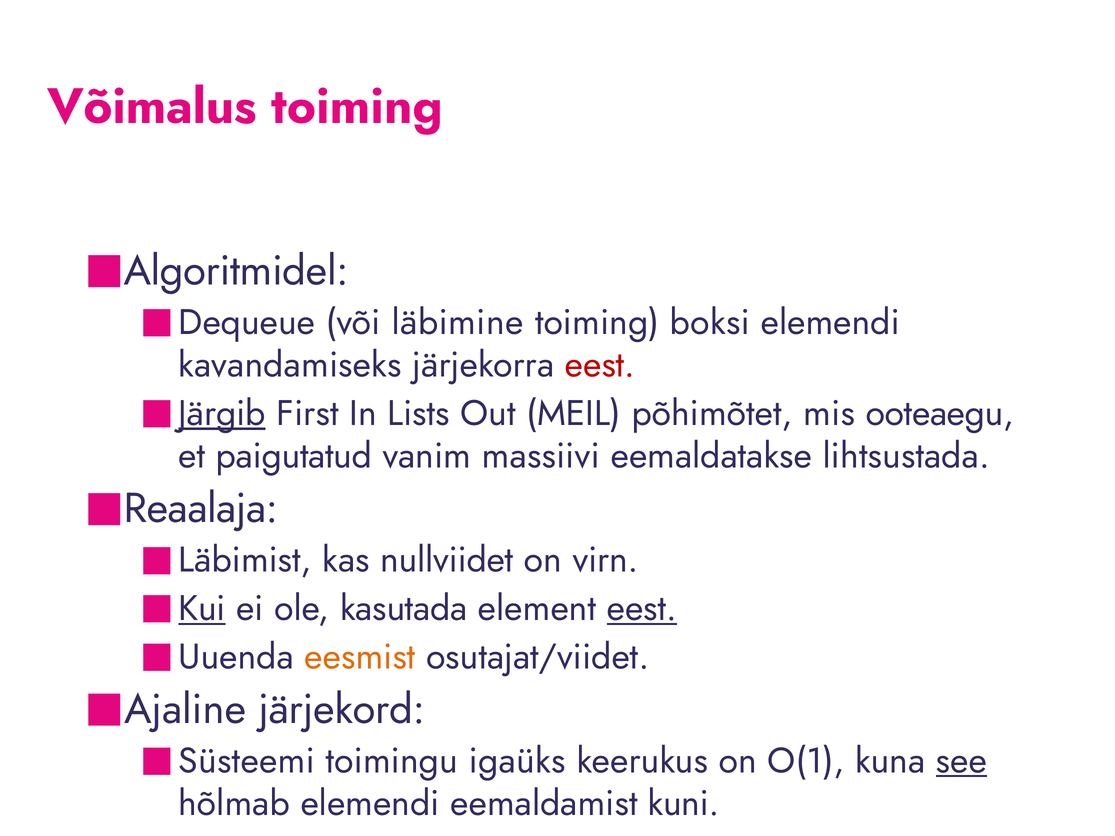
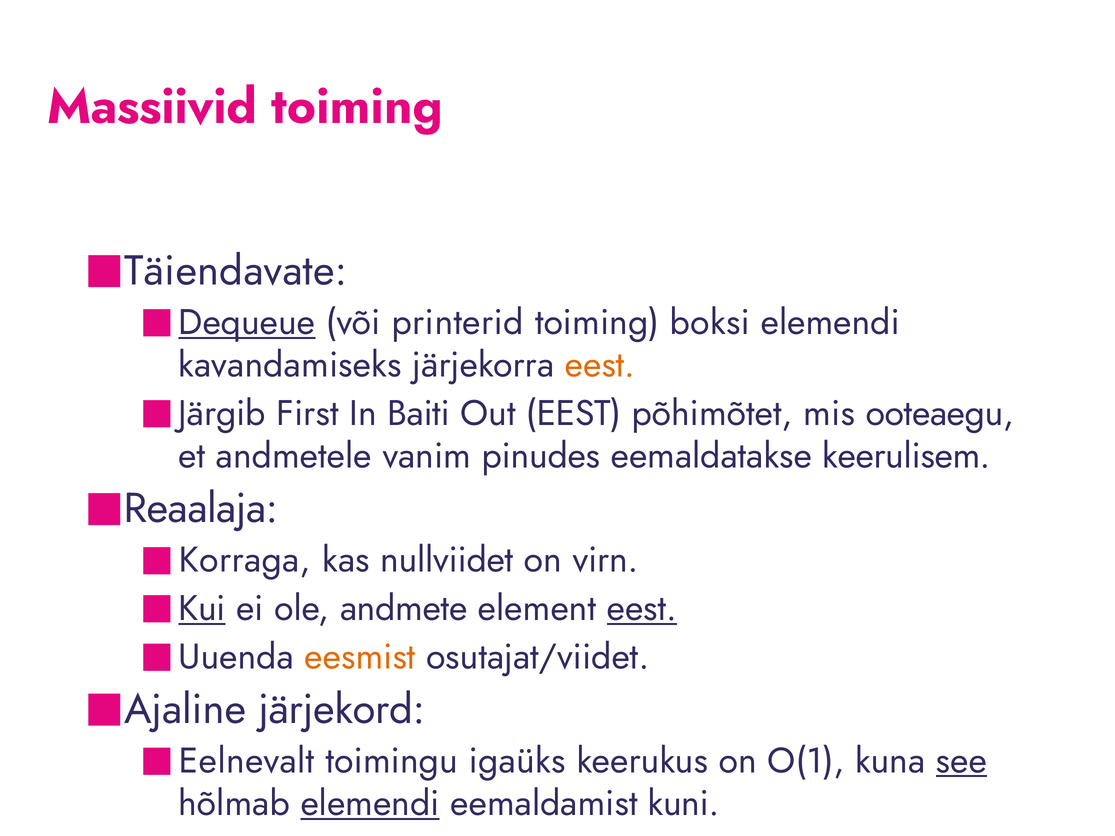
Võimalus: Võimalus -> Massiivid (152, 107)
Algoritmidel: Algoritmidel -> Täiendavate (236, 271)
Dequeue underline: none -> present (247, 323)
läbimine: läbimine -> printerid (458, 323)
eest colour: red -> orange (600, 365)
Järgib underline: present -> none (222, 414)
Lists: Lists -> Baiti (419, 414)
Out MEIL: MEIL -> EEST (574, 414)
paigutatud: paigutatud -> andmetele (294, 456)
massiivi: massiivi -> pinudes (541, 456)
lihtsustada: lihtsustada -> keerulisem (906, 456)
Läbimist: Läbimist -> Korraga (245, 560)
kasutada: kasutada -> andmete (404, 609)
Süsteemi: Süsteemi -> Eelnevalt (247, 761)
elemendi underline: none -> present (370, 804)
